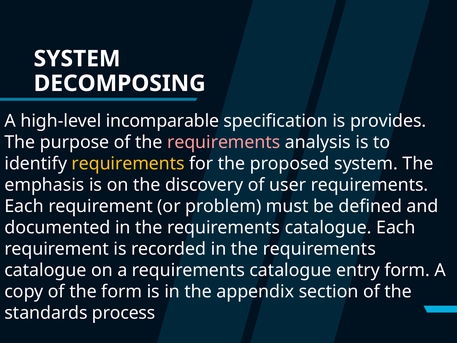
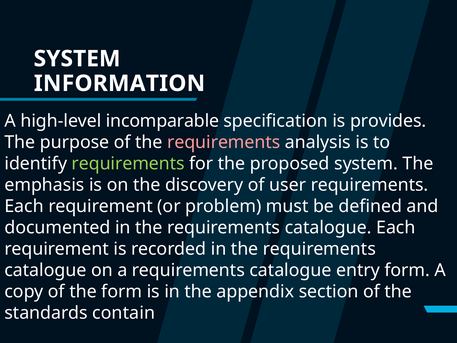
DECOMPOSING: DECOMPOSING -> INFORMATION (119, 83)
requirements colour: yellow -> light green (128, 163)
process: process -> contain (124, 313)
